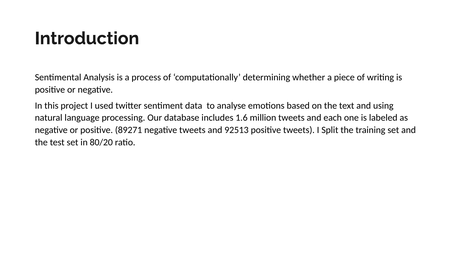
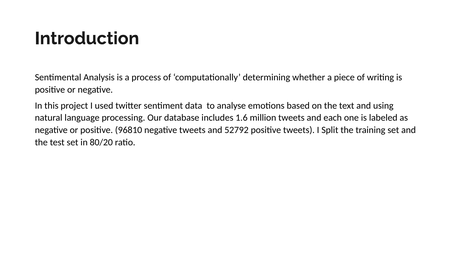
89271: 89271 -> 96810 (129, 130)
92513: 92513 -> 52792 (237, 130)
